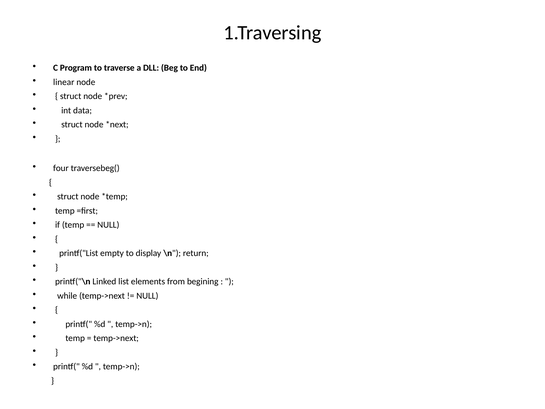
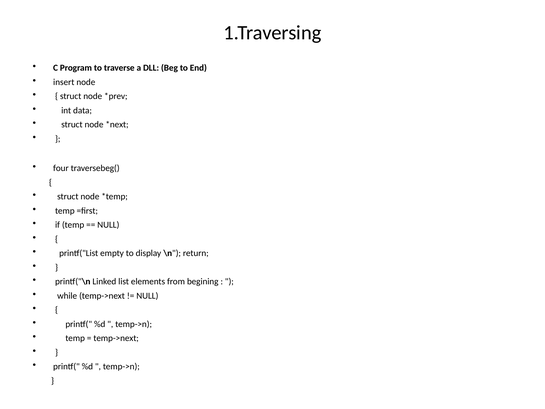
linear: linear -> insert (64, 82)
